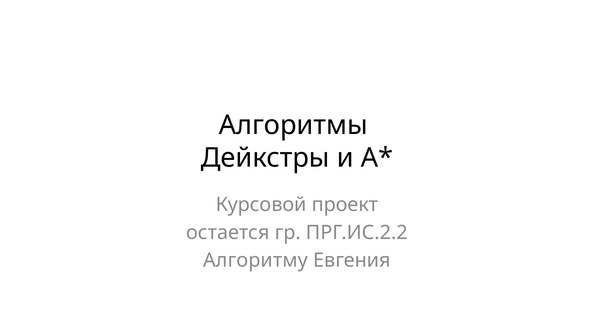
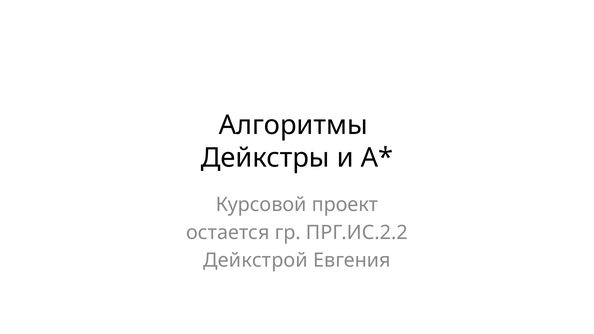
Алгоритму: Алгоритму -> Дейкстрой (255, 260)
